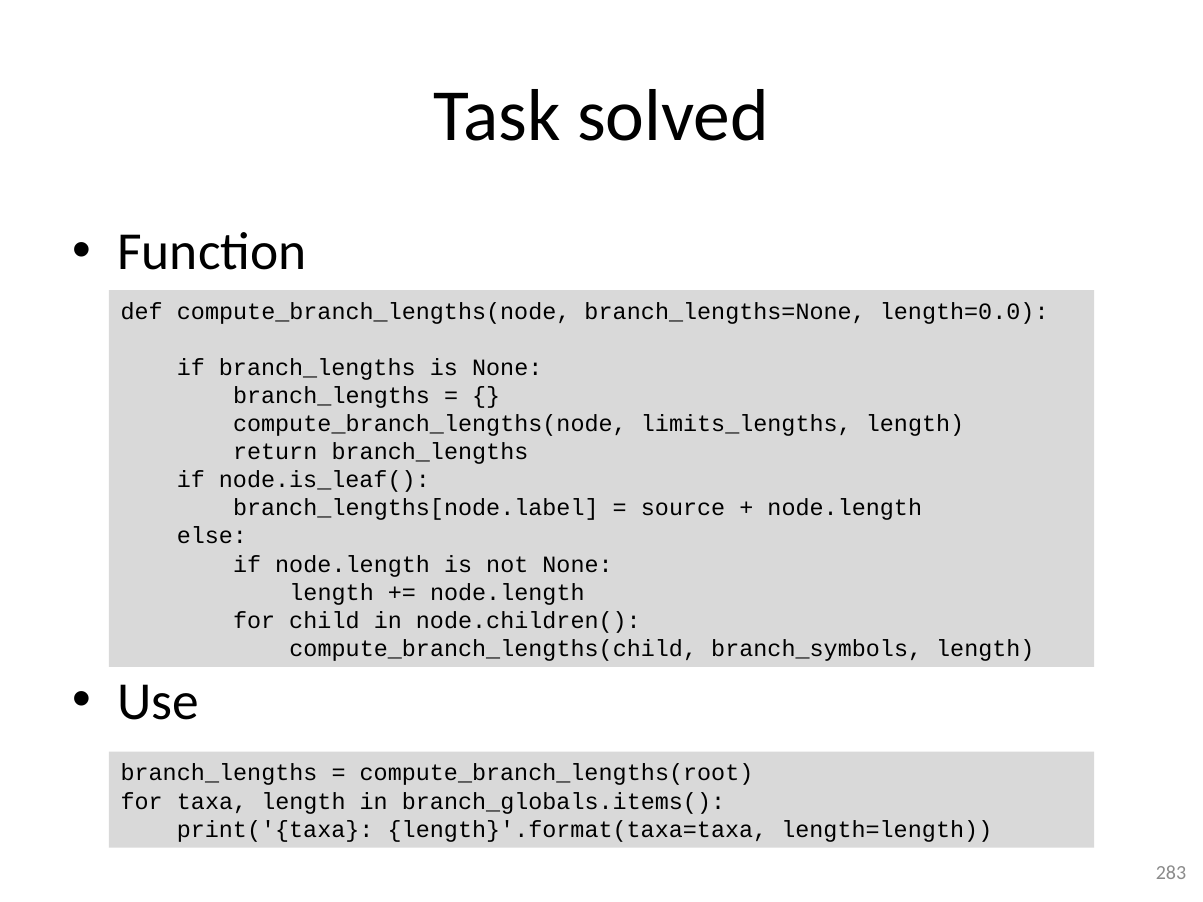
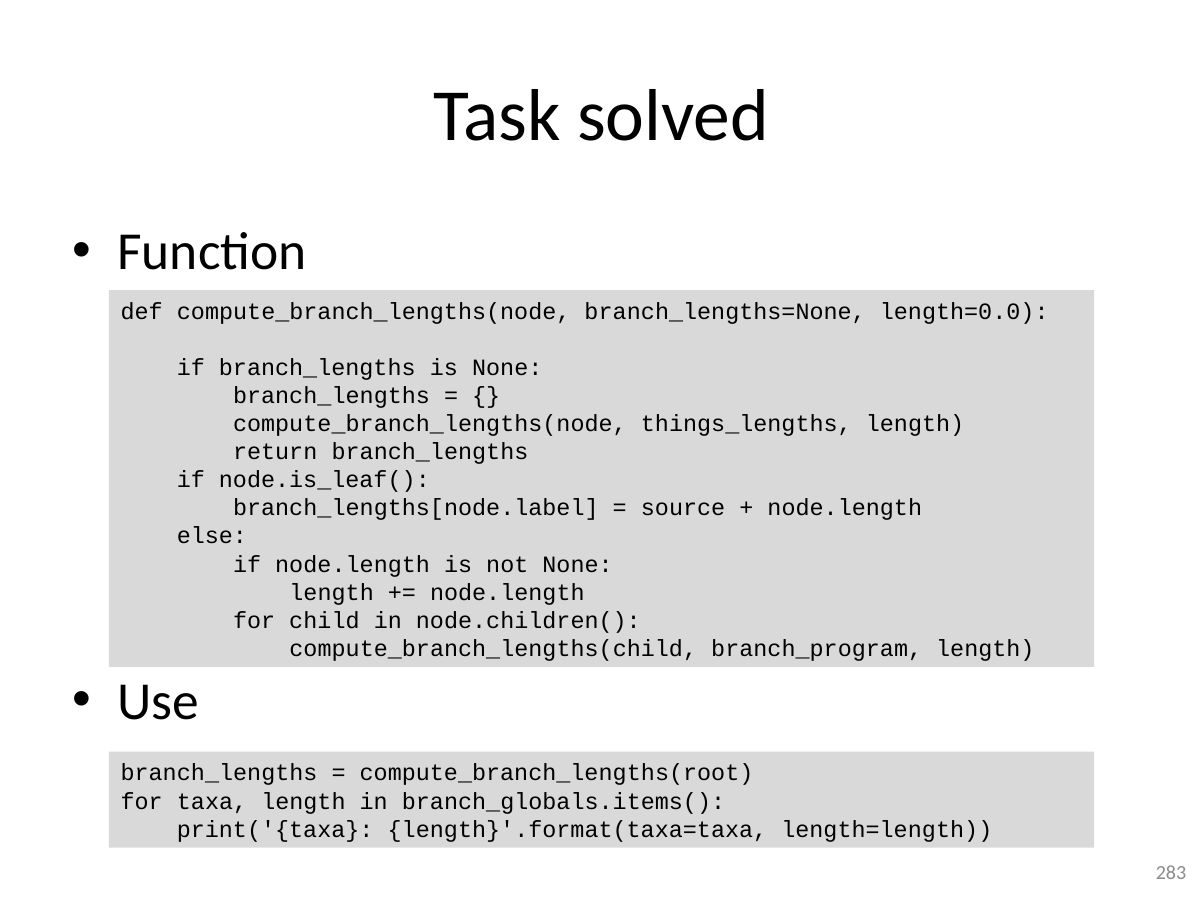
limits_lengths: limits_lengths -> things_lengths (746, 424)
branch_symbols: branch_symbols -> branch_program (817, 649)
